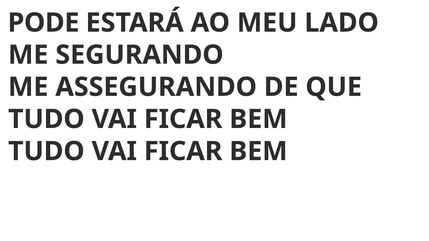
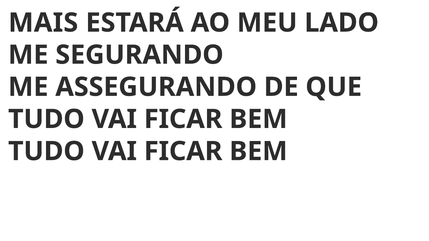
PODE: PODE -> MAIS (43, 23)
